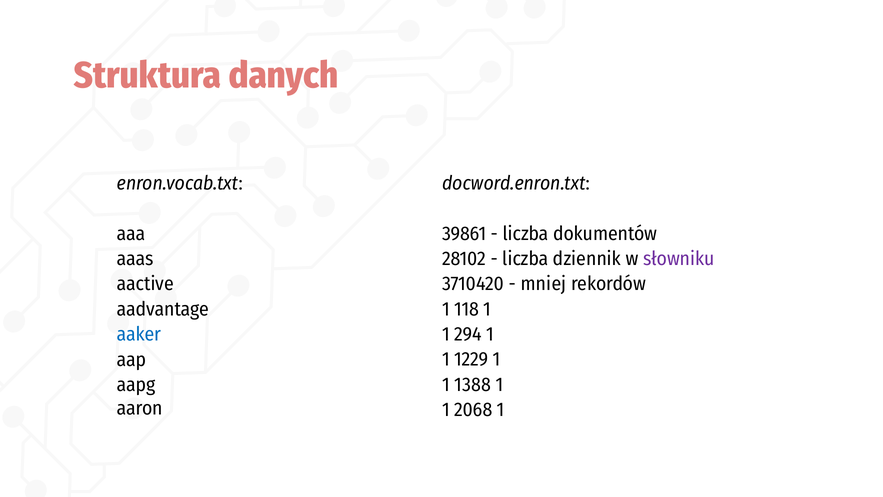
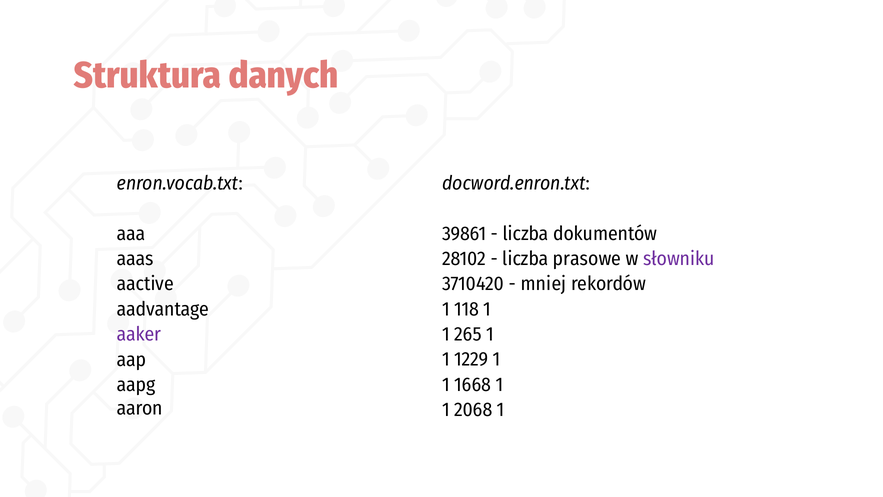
dziennik: dziennik -> prasowe (587, 259)
aaker colour: blue -> purple (139, 334)
294: 294 -> 265 (468, 334)
1388: 1388 -> 1668 (473, 384)
